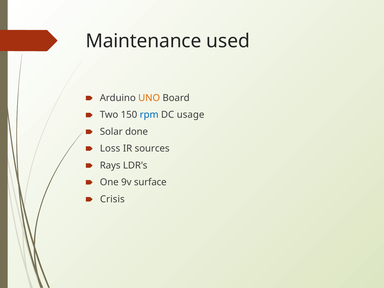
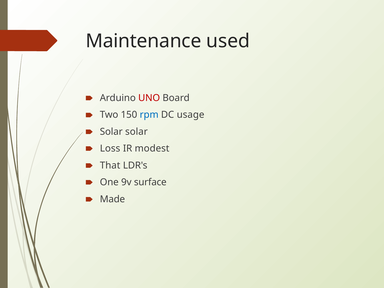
UNO colour: orange -> red (149, 98)
Solar done: done -> solar (136, 132)
sources: sources -> modest (152, 149)
Rays: Rays -> That (110, 165)
Crisis: Crisis -> Made (112, 199)
